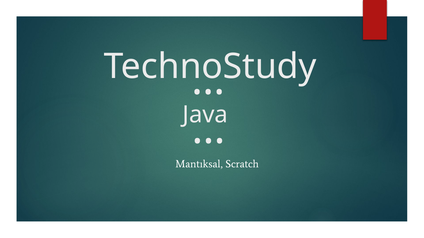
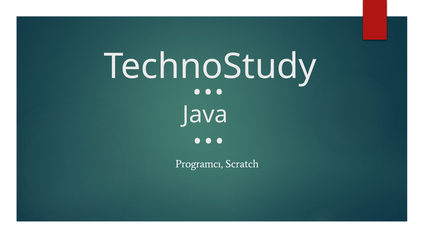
Mantıksal: Mantıksal -> Programcı (199, 164)
